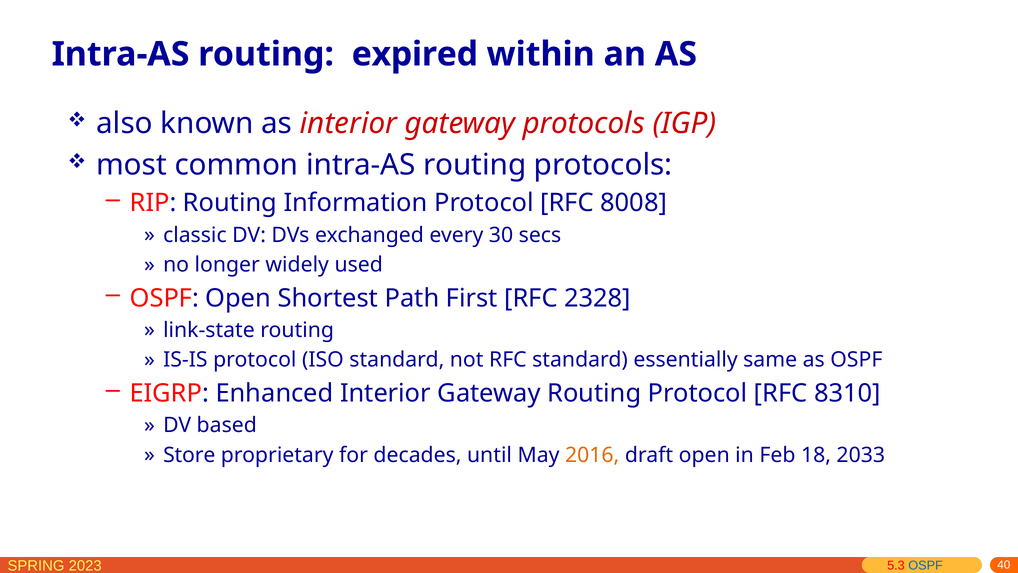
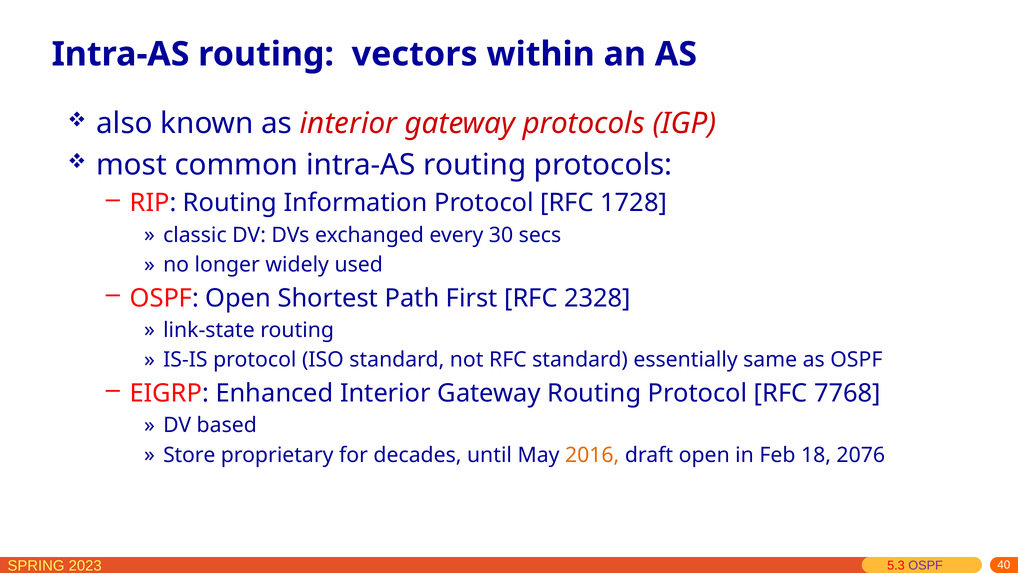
expired: expired -> vectors (415, 54)
8008: 8008 -> 1728 (634, 203)
8310: 8310 -> 7768 (847, 393)
2033: 2033 -> 2076 (861, 455)
OSPF colour: blue -> purple (926, 565)
